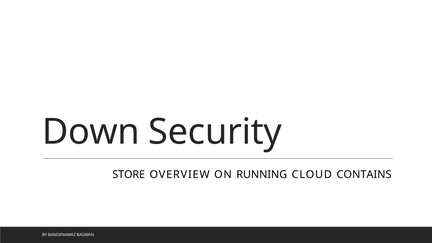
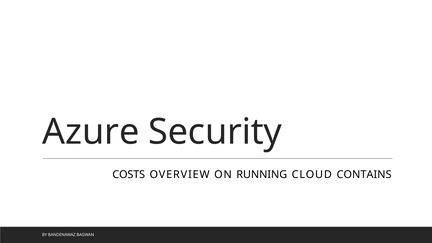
Down: Down -> Azure (91, 132)
STORE: STORE -> COSTS (129, 175)
